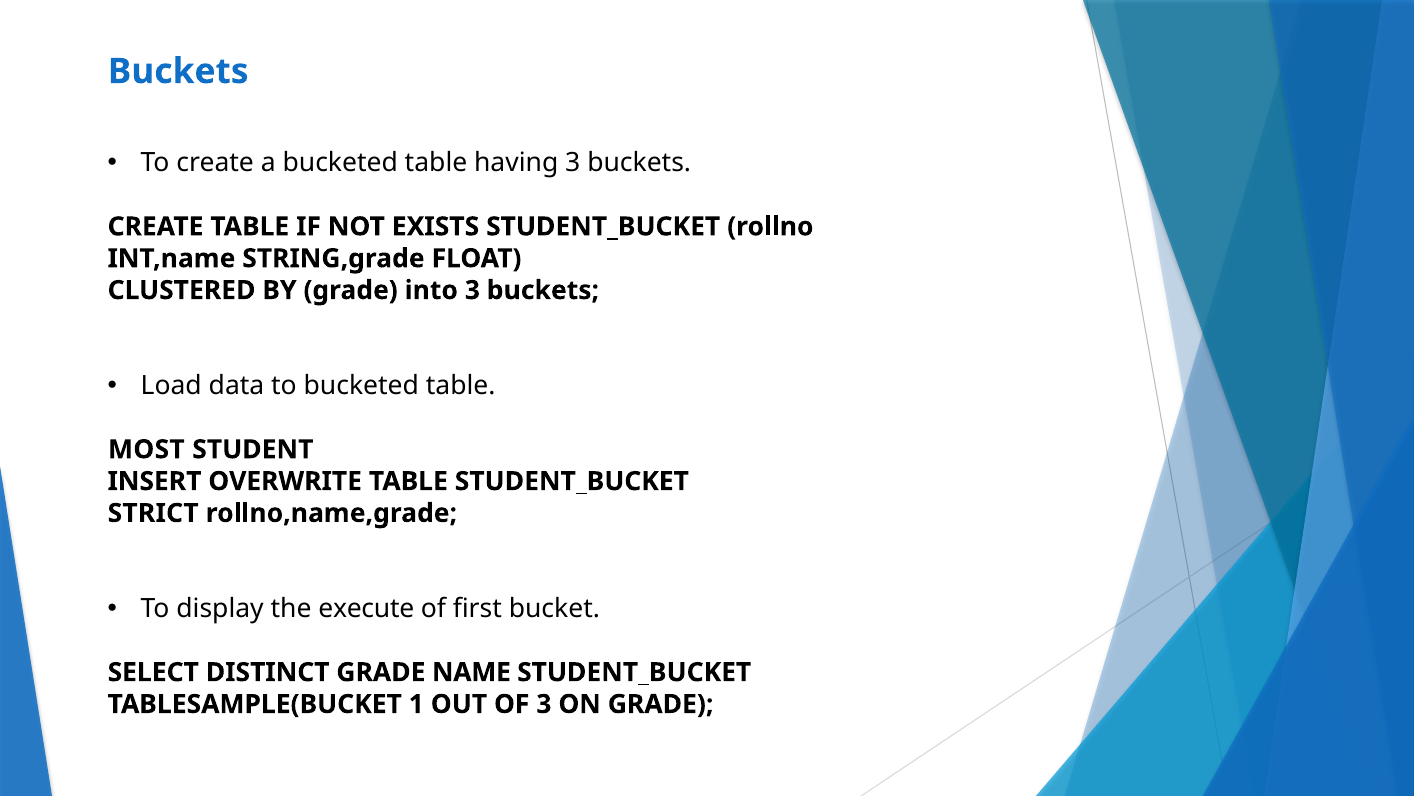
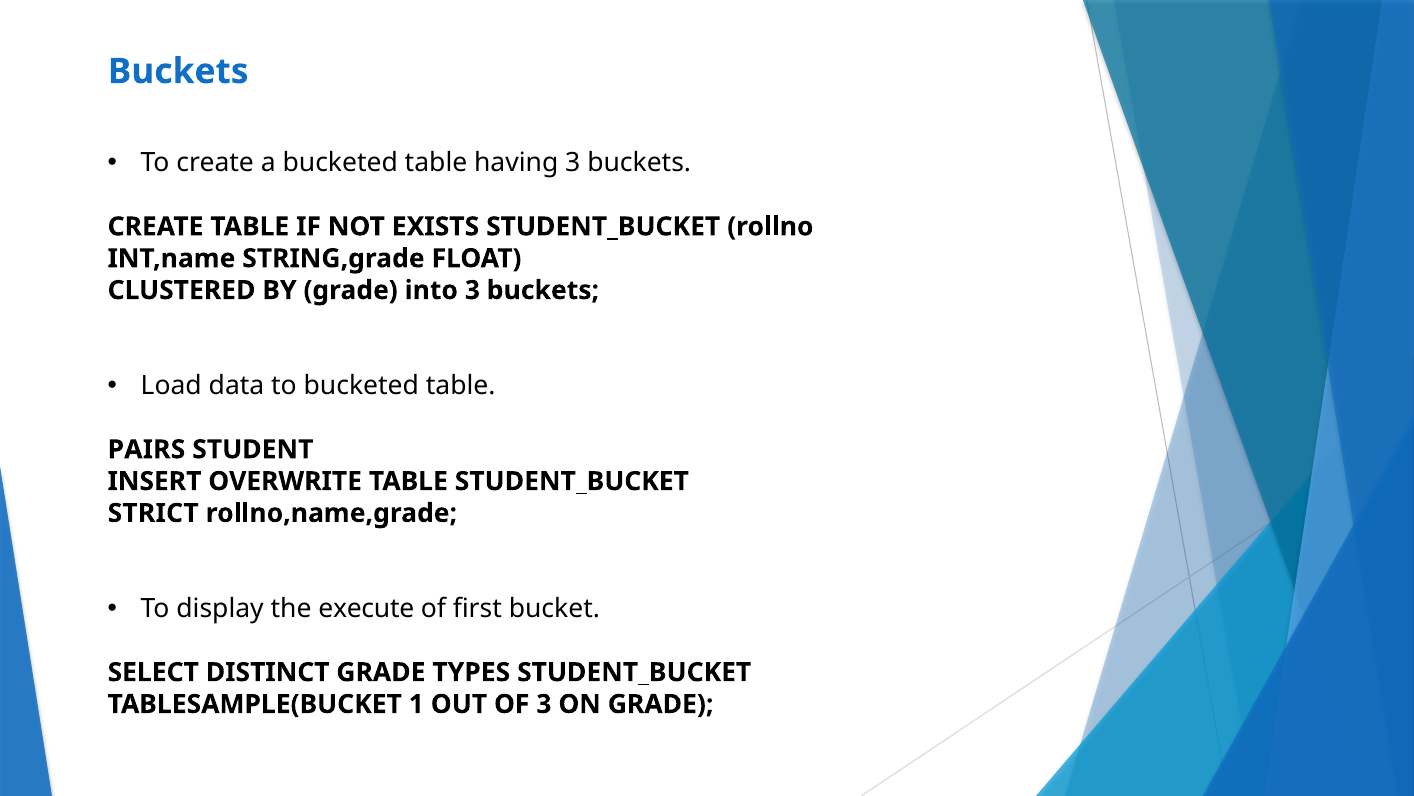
MOST: MOST -> PAIRS (146, 449)
NAME: NAME -> TYPES (471, 672)
